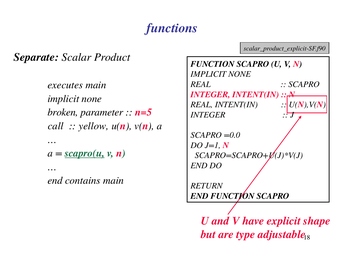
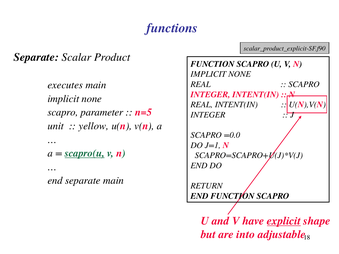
broken: broken -> scapro (63, 112)
call: call -> unit (56, 126)
end contains: contains -> separate (83, 181)
explicit underline: none -> present (284, 221)
type: type -> into (246, 235)
